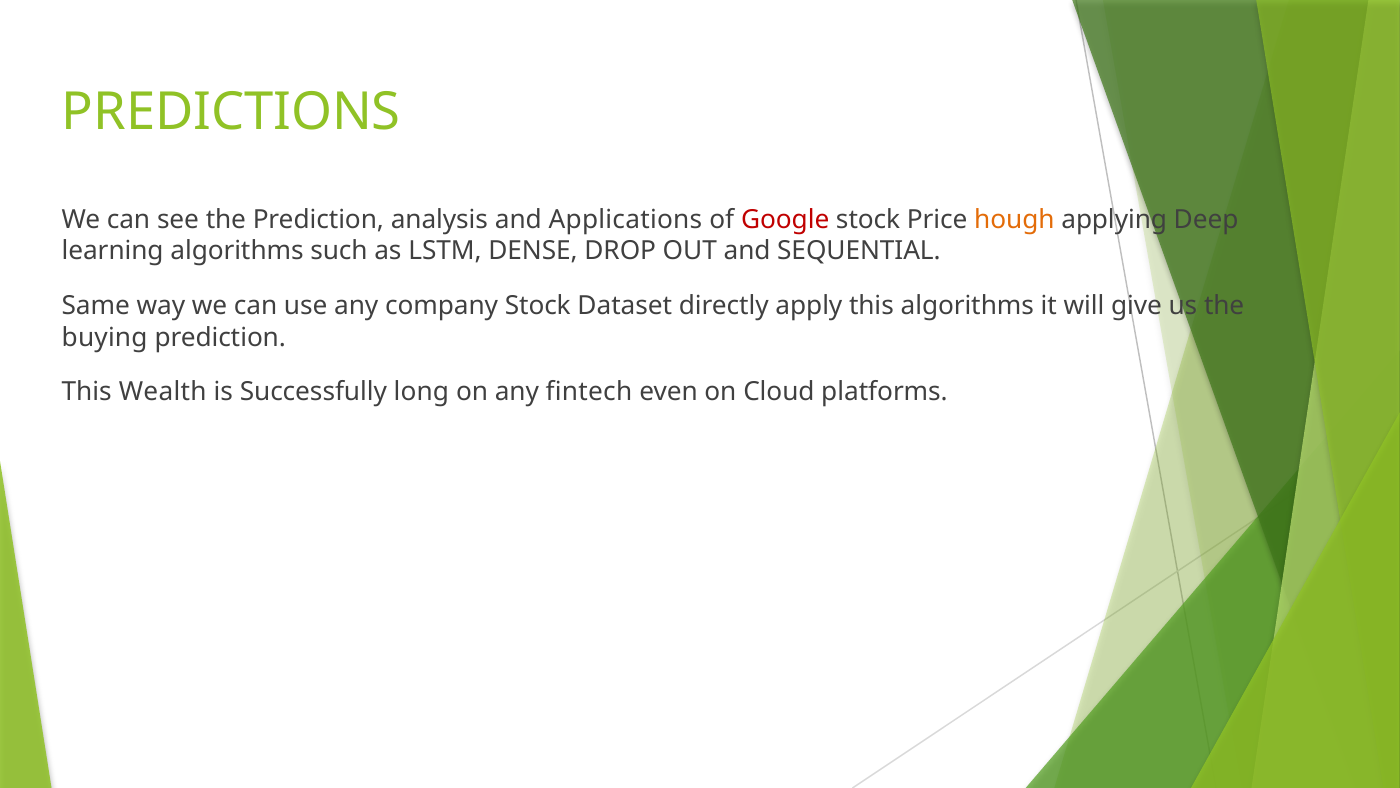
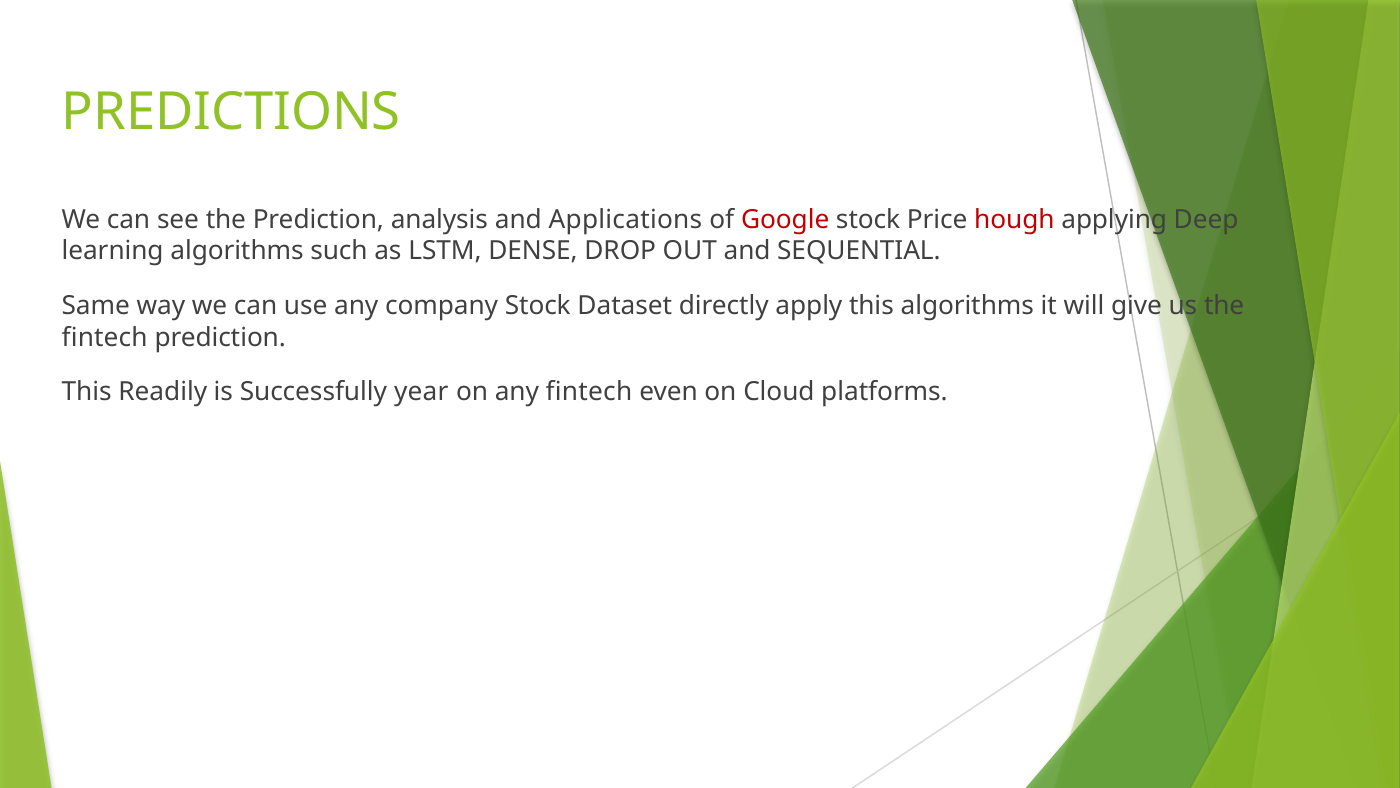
hough colour: orange -> red (1014, 220)
buying: buying -> fintech (105, 337)
Wealth: Wealth -> Readily (163, 392)
long: long -> year (421, 392)
